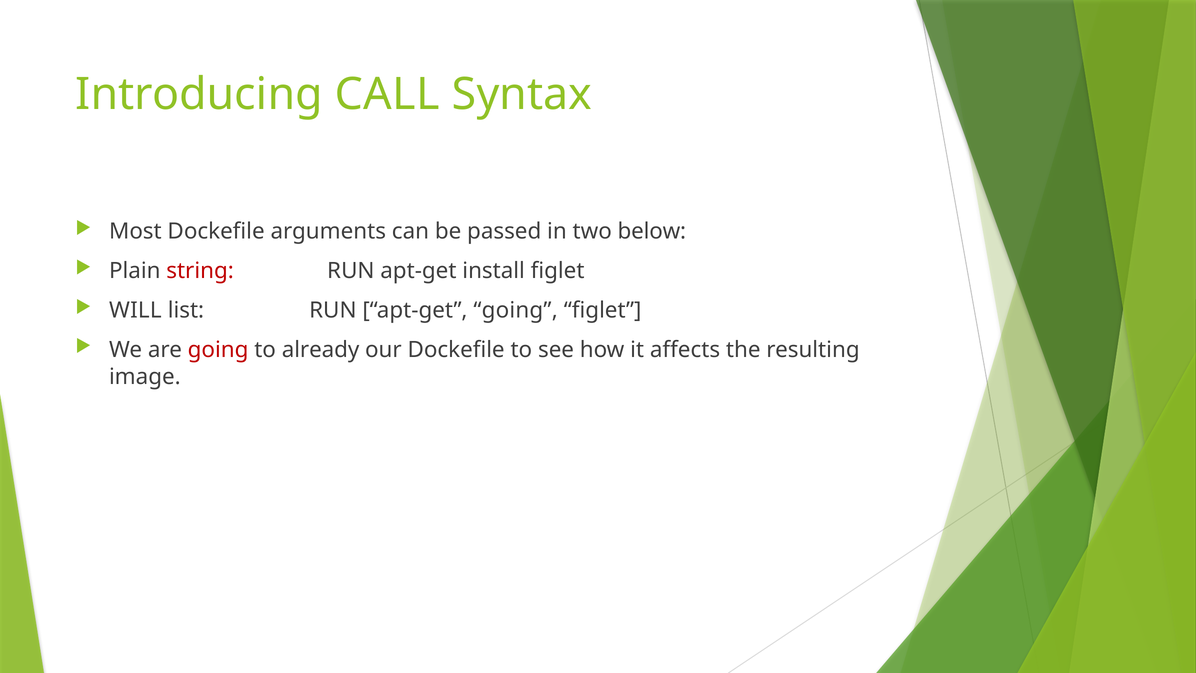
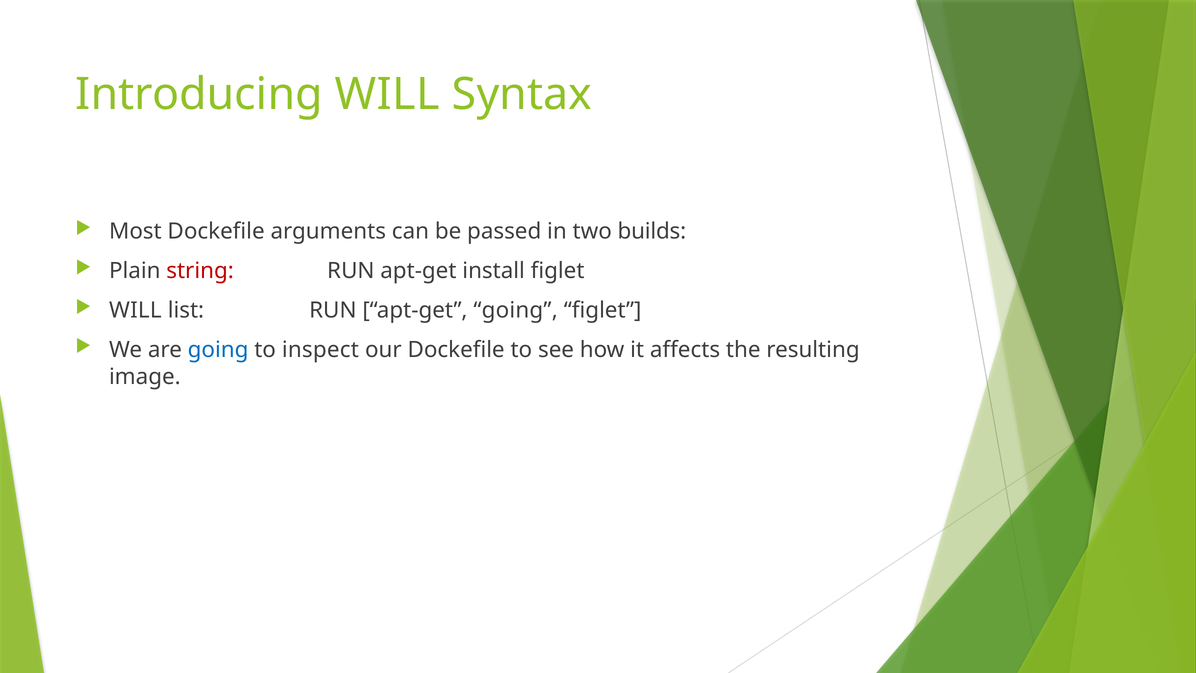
Introducing CALL: CALL -> WILL (387, 94)
below: below -> builds (652, 231)
going colour: red -> blue (218, 350)
already: already -> inspect (320, 350)
